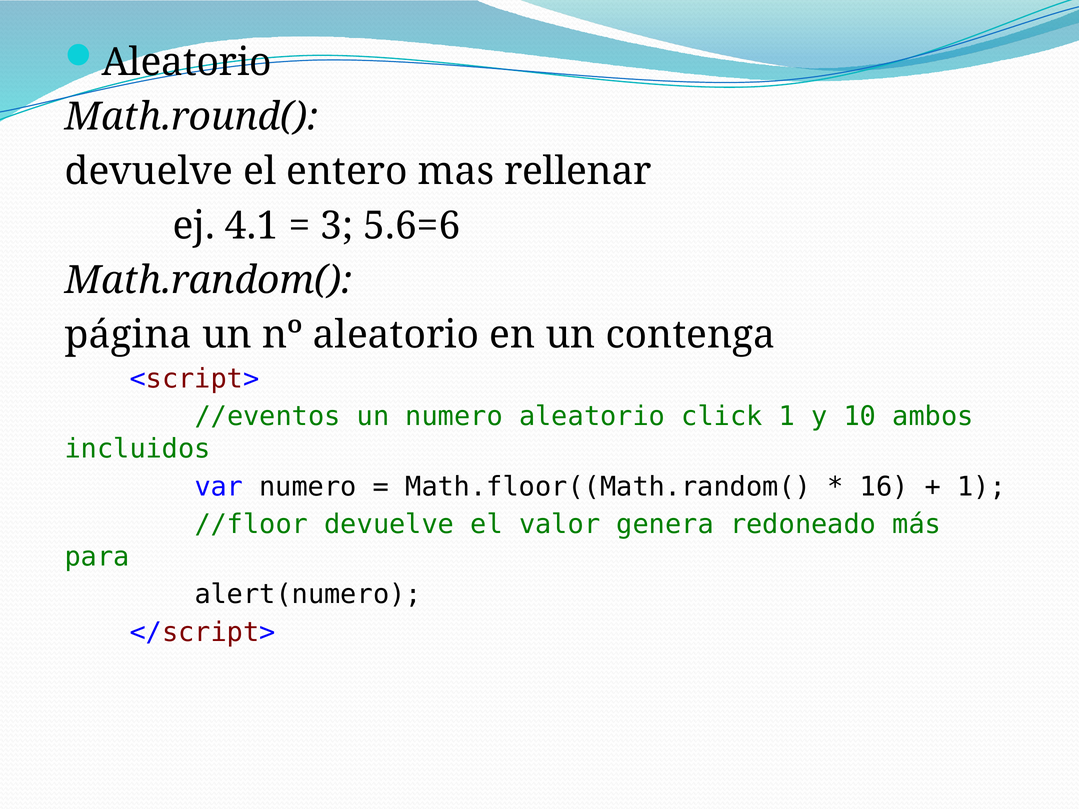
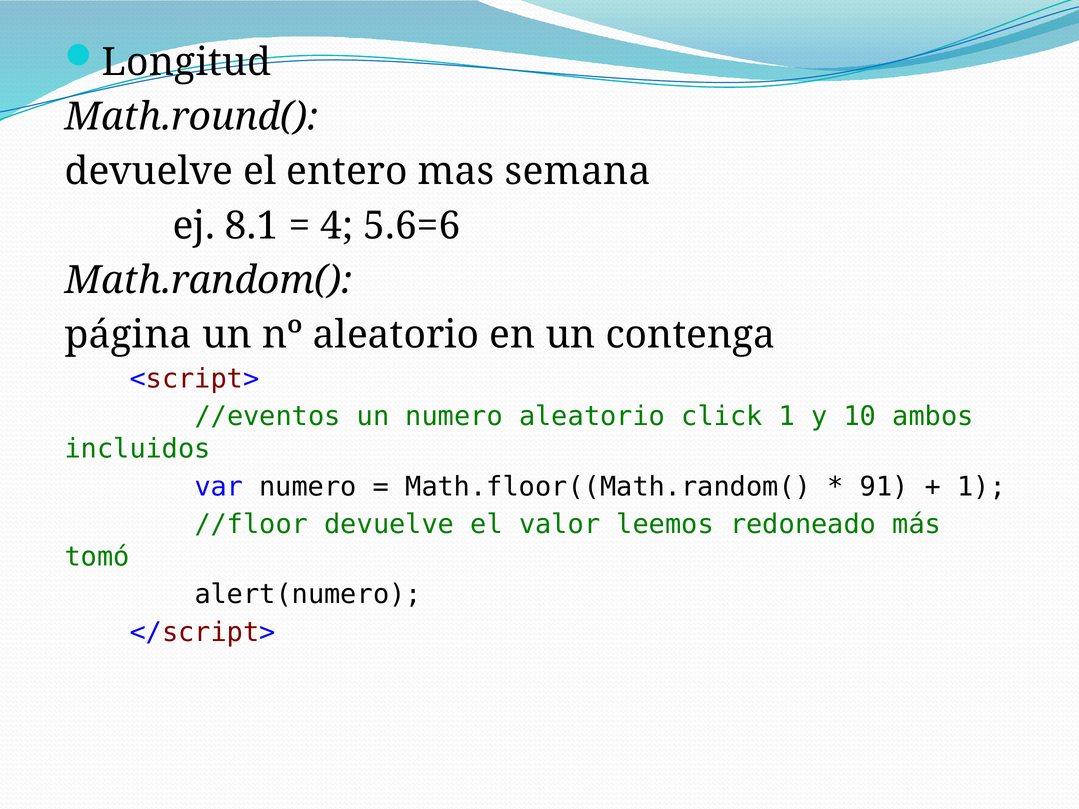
Aleatorio: Aleatorio -> Longitud (186, 62)
rellenar: rellenar -> semana (578, 171)
4.1: 4.1 -> 8.1 (252, 226)
3: 3 -> 4 (337, 226)
16: 16 -> 91 (884, 487)
genera: genera -> leemos (665, 525)
para: para -> tomó (97, 557)
